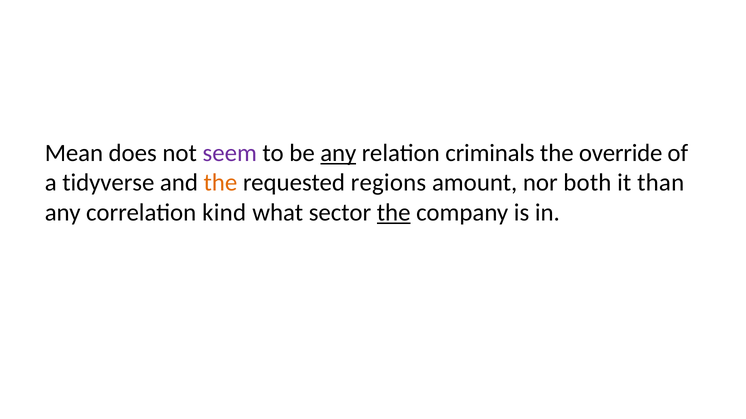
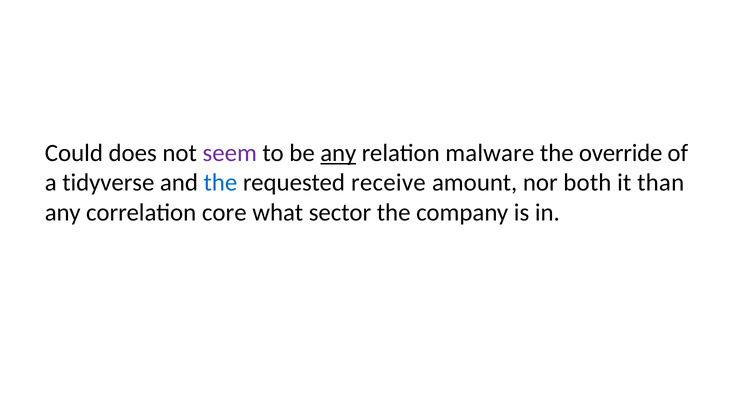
Mean: Mean -> Could (74, 153)
criminals: criminals -> malware (490, 153)
the colour: orange -> blue (220, 183)
regions: regions -> receive (388, 183)
kind: kind -> core (224, 213)
the underline: present -> none (394, 213)
